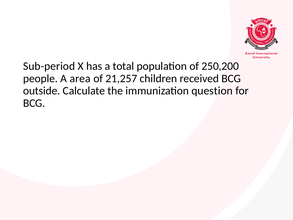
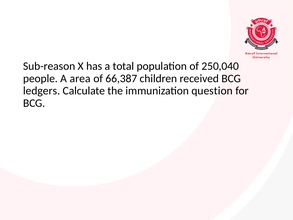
Sub-period: Sub-period -> Sub-reason (49, 66)
250,200: 250,200 -> 250,040 (220, 66)
21,257: 21,257 -> 66,387 (121, 78)
outside: outside -> ledgers (42, 91)
